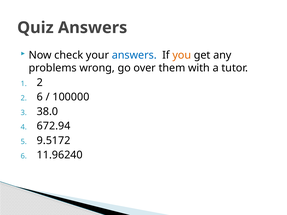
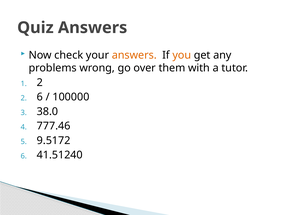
answers colour: blue -> orange (134, 55)
672.94: 672.94 -> 777.46 (54, 126)
11.96240: 11.96240 -> 41.51240 (60, 155)
